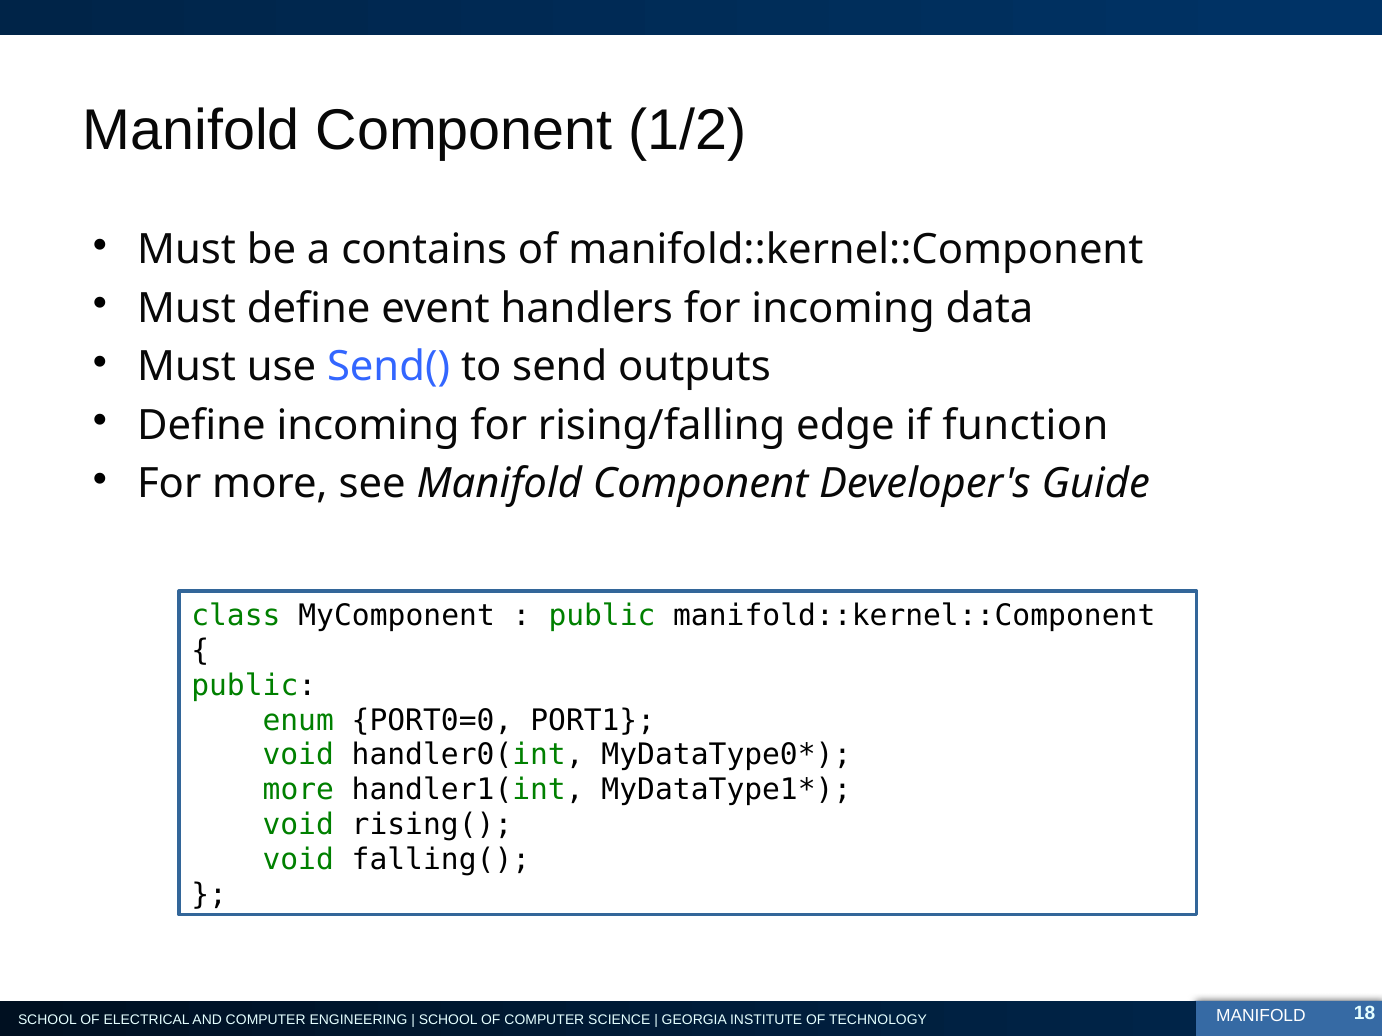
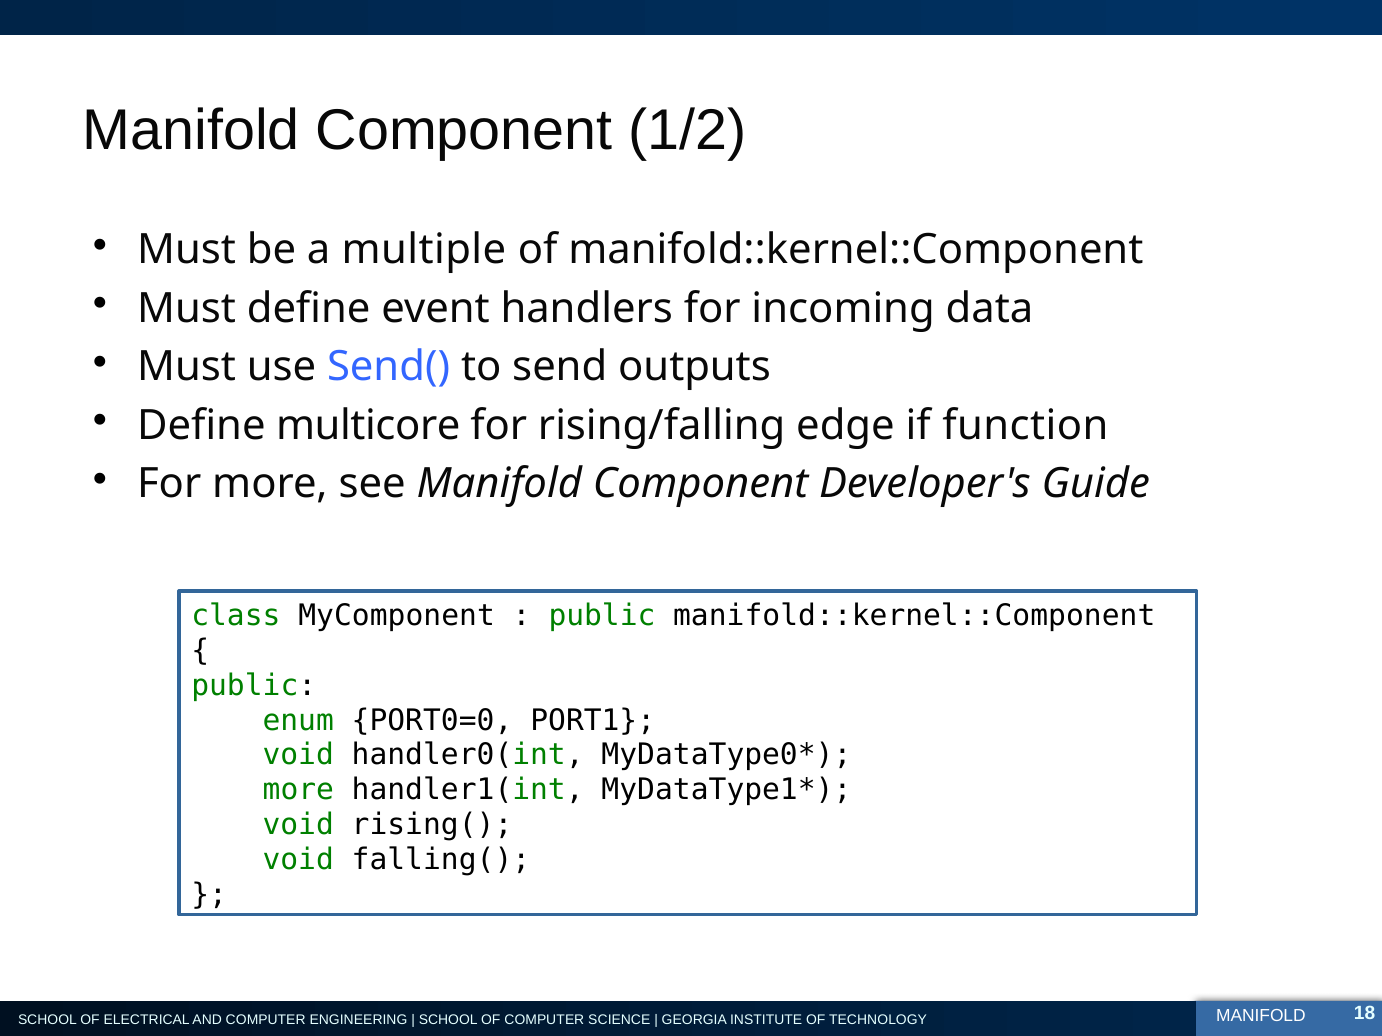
contains: contains -> multiple (424, 250)
Define incoming: incoming -> multicore (368, 426)
